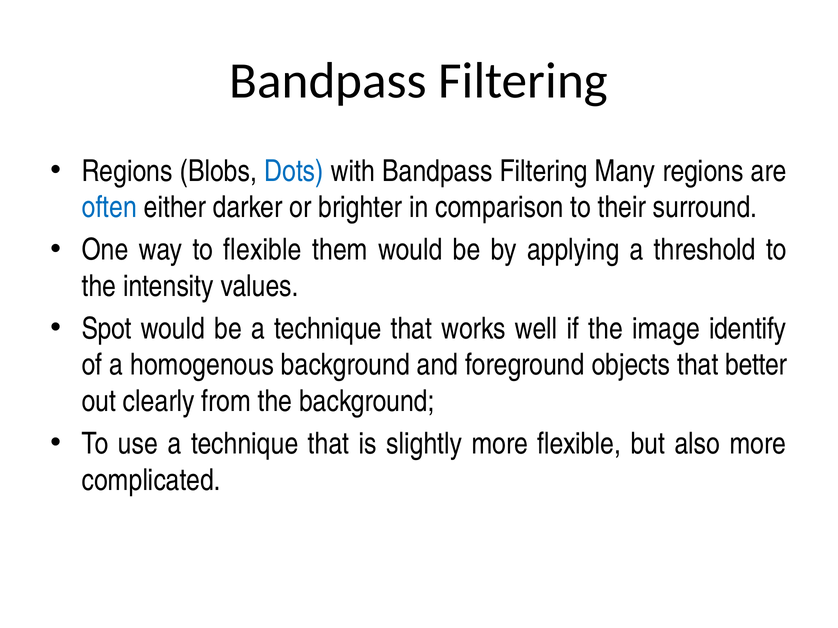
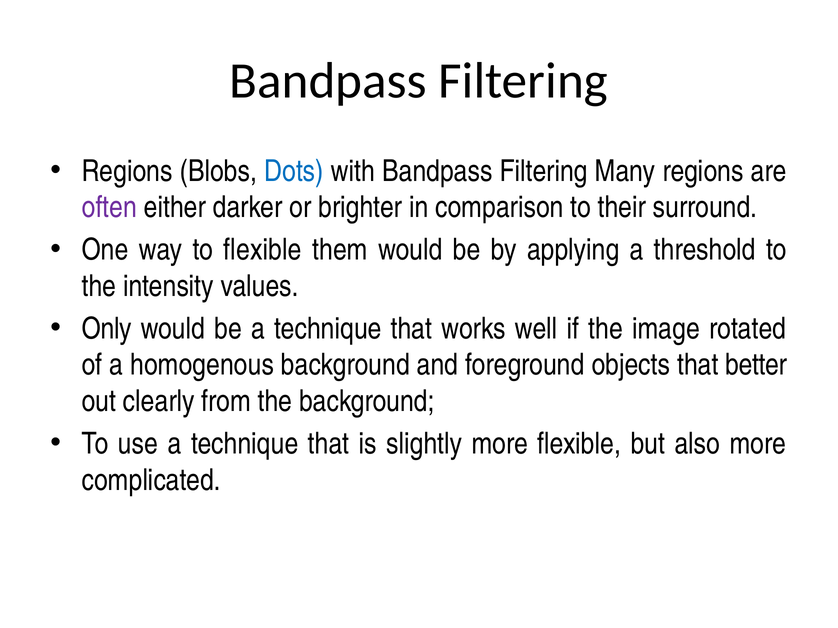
often colour: blue -> purple (109, 208)
Spot: Spot -> Only (107, 329)
identify: identify -> rotated (748, 329)
